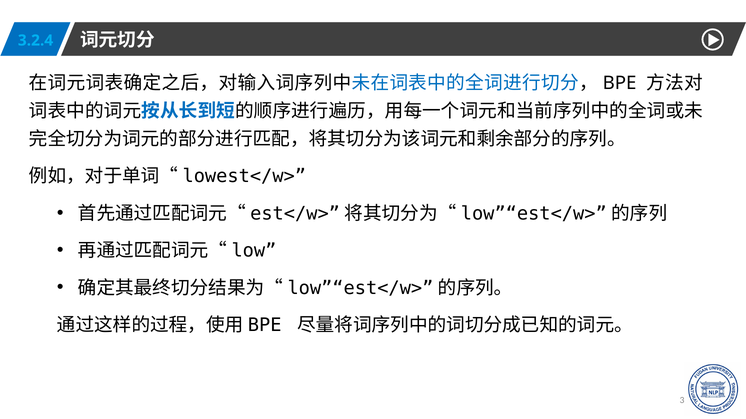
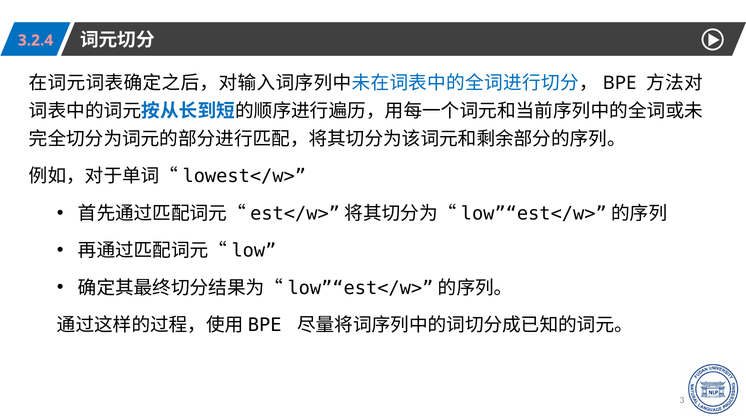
3.2.4 colour: light blue -> pink (36, 40)
